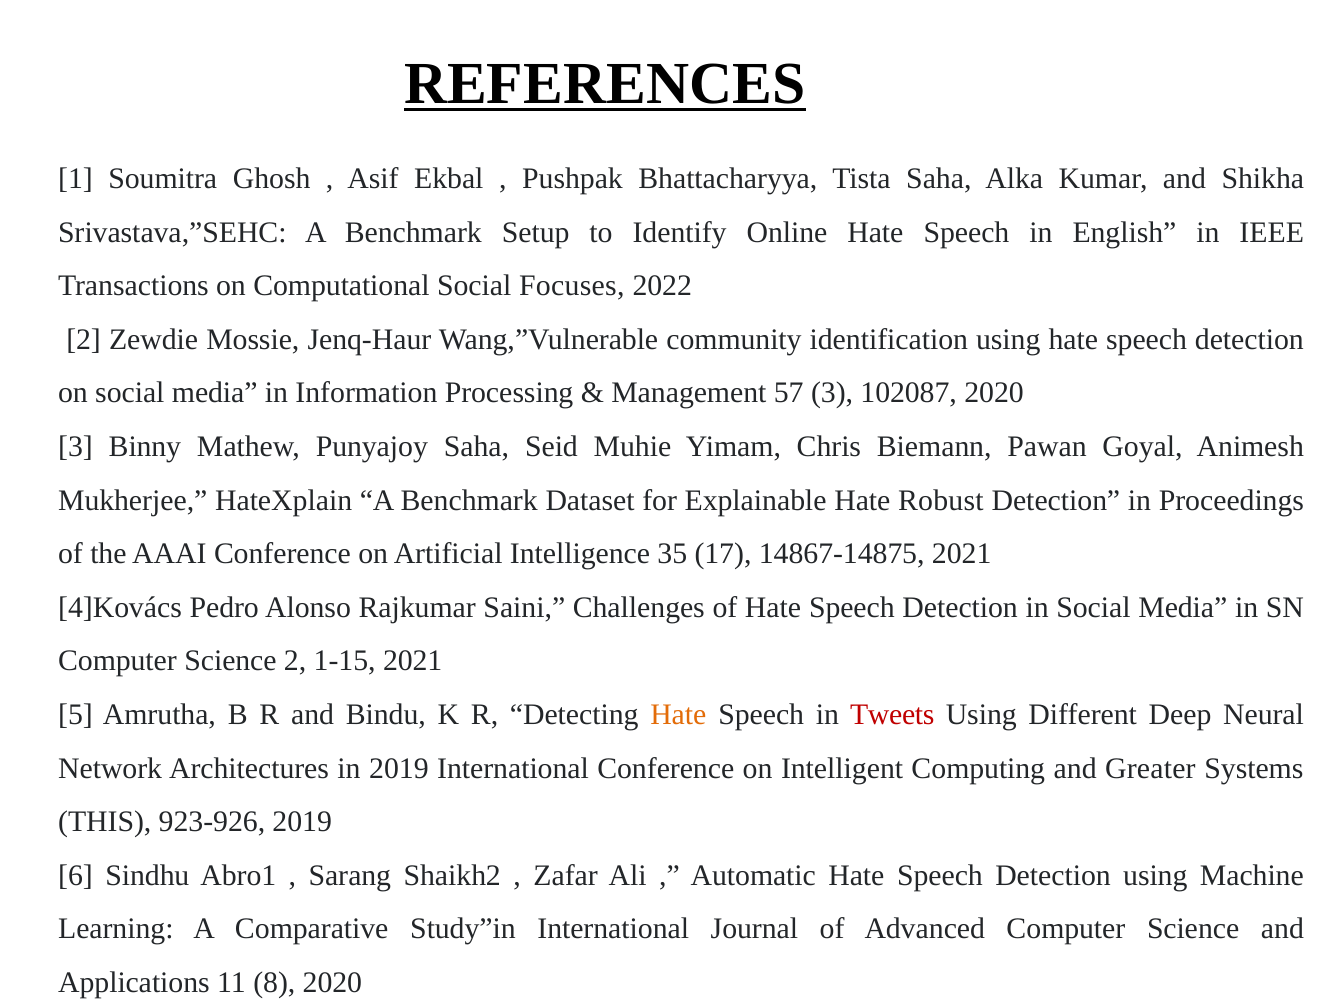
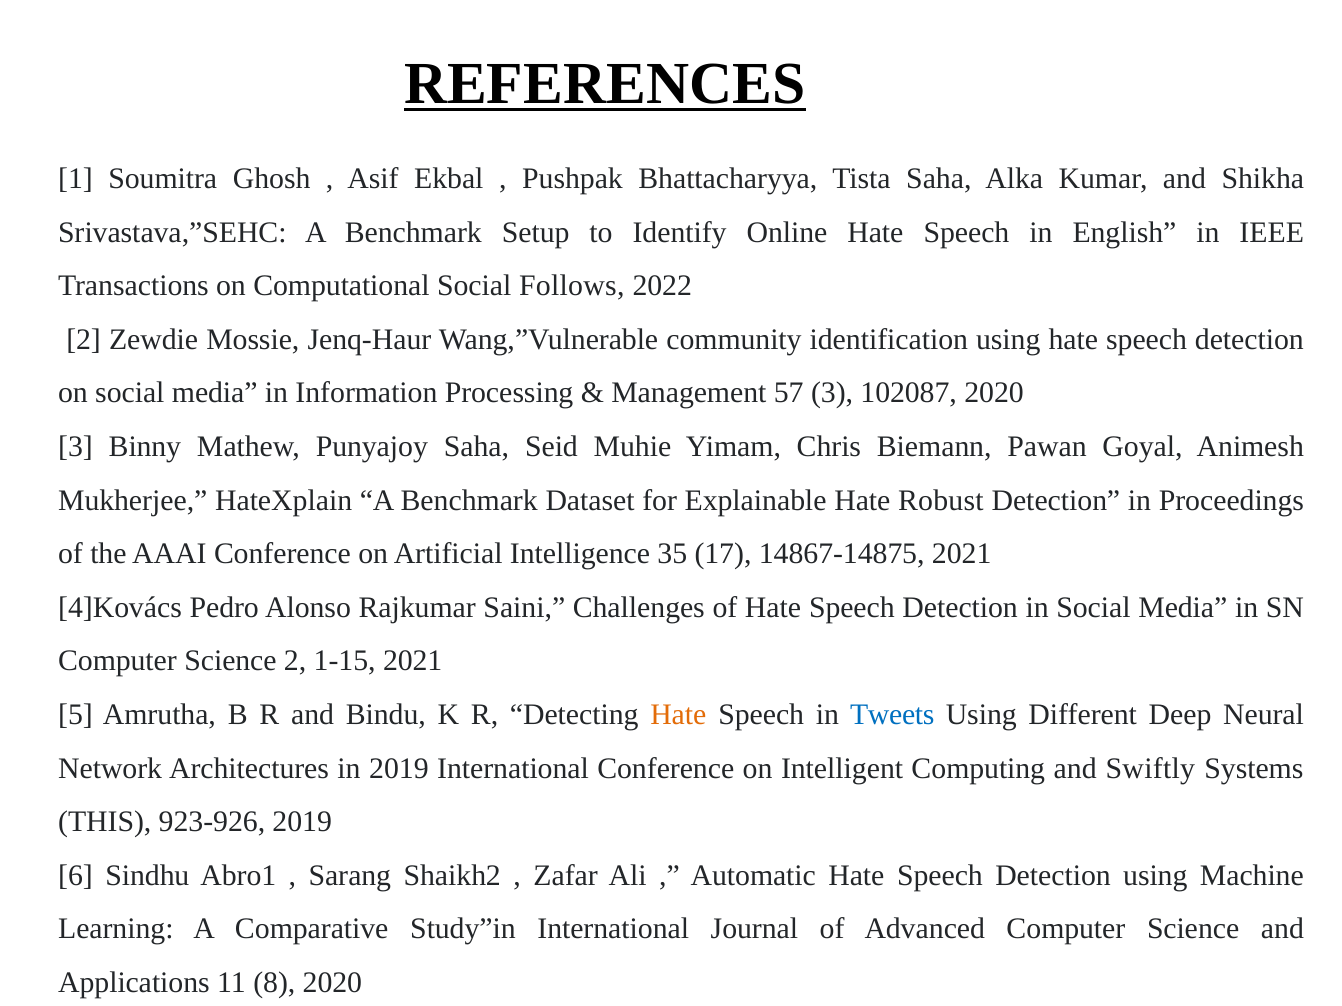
Focuses: Focuses -> Follows (572, 286)
Tweets colour: red -> blue (892, 715)
Greater: Greater -> Swiftly (1150, 769)
